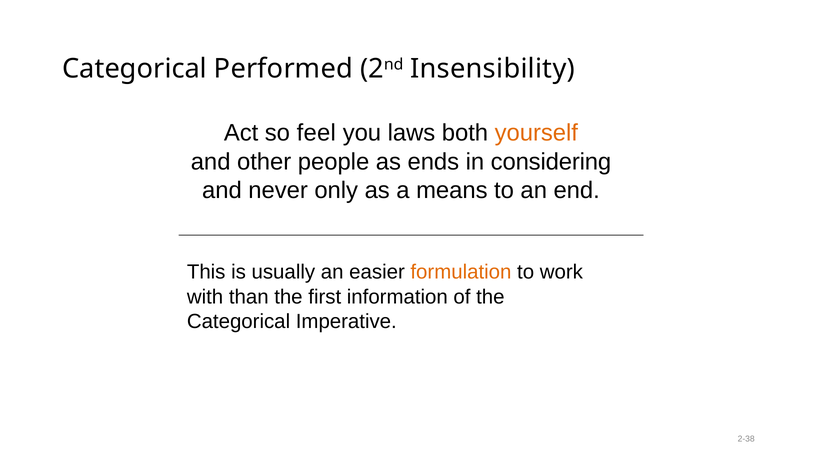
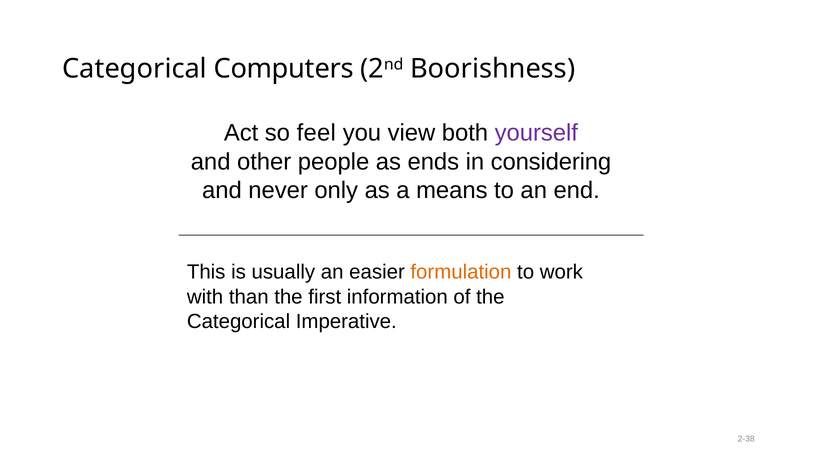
Performed: Performed -> Computers (284, 69)
Insensibility: Insensibility -> Boorishness (493, 69)
laws: laws -> view (411, 133)
yourself colour: orange -> purple (536, 133)
